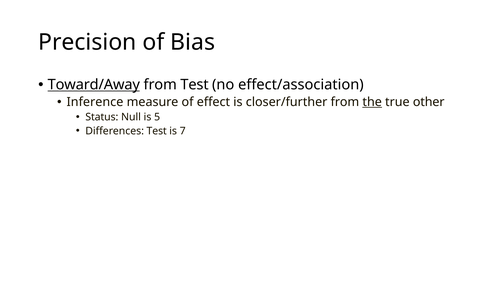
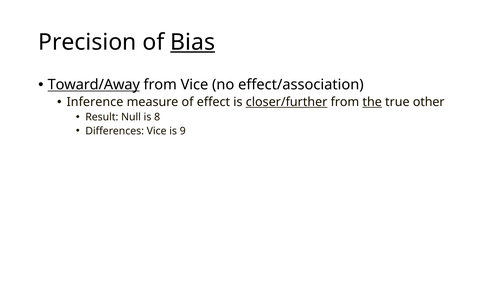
Bias underline: none -> present (193, 42)
from Test: Test -> Vice (194, 85)
closer/further underline: none -> present (287, 102)
Status: Status -> Result (102, 117)
5: 5 -> 8 (157, 117)
Differences Test: Test -> Vice (157, 131)
7: 7 -> 9 (183, 131)
